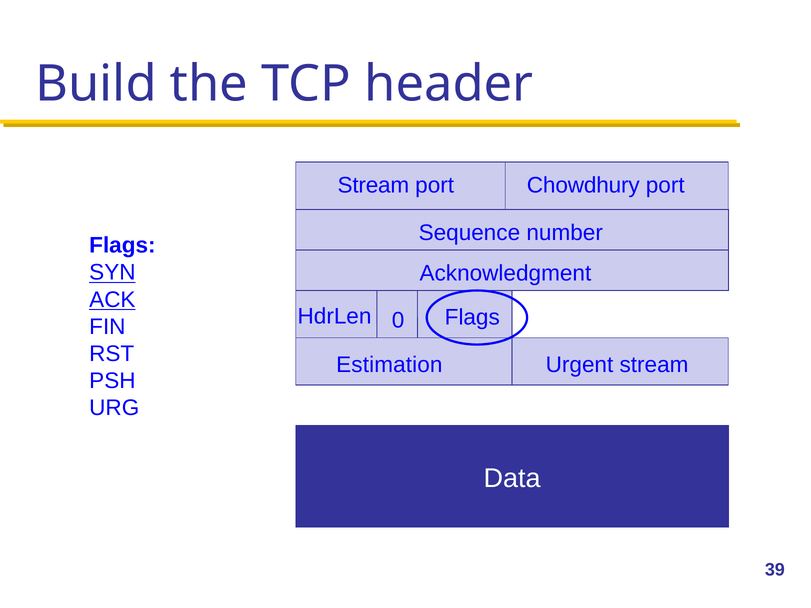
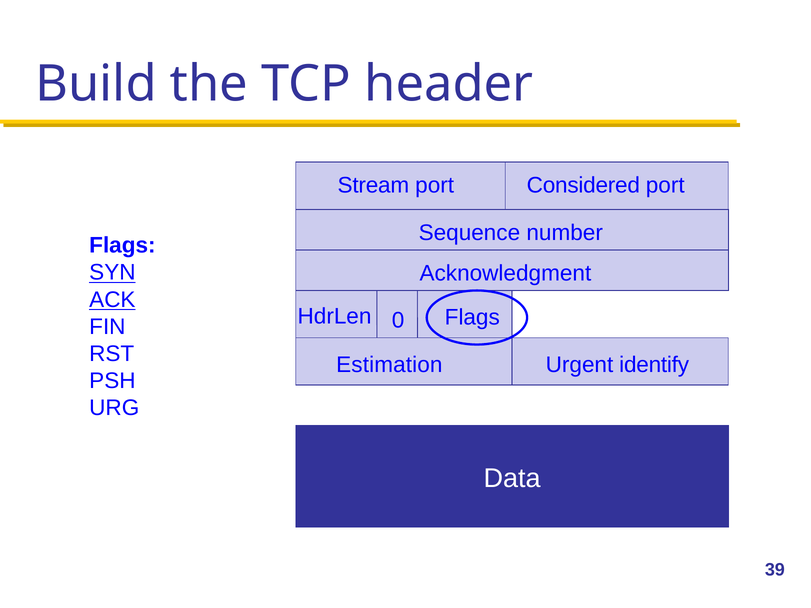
Chowdhury: Chowdhury -> Considered (583, 185)
Urgent stream: stream -> identify (654, 365)
